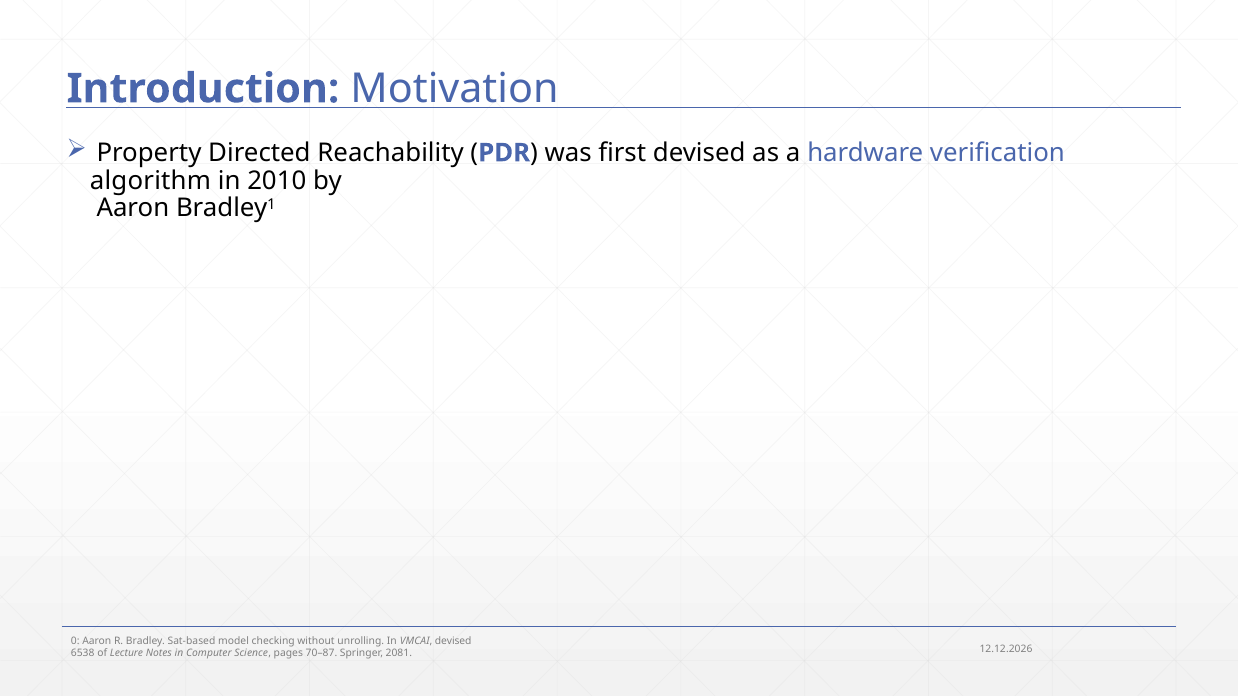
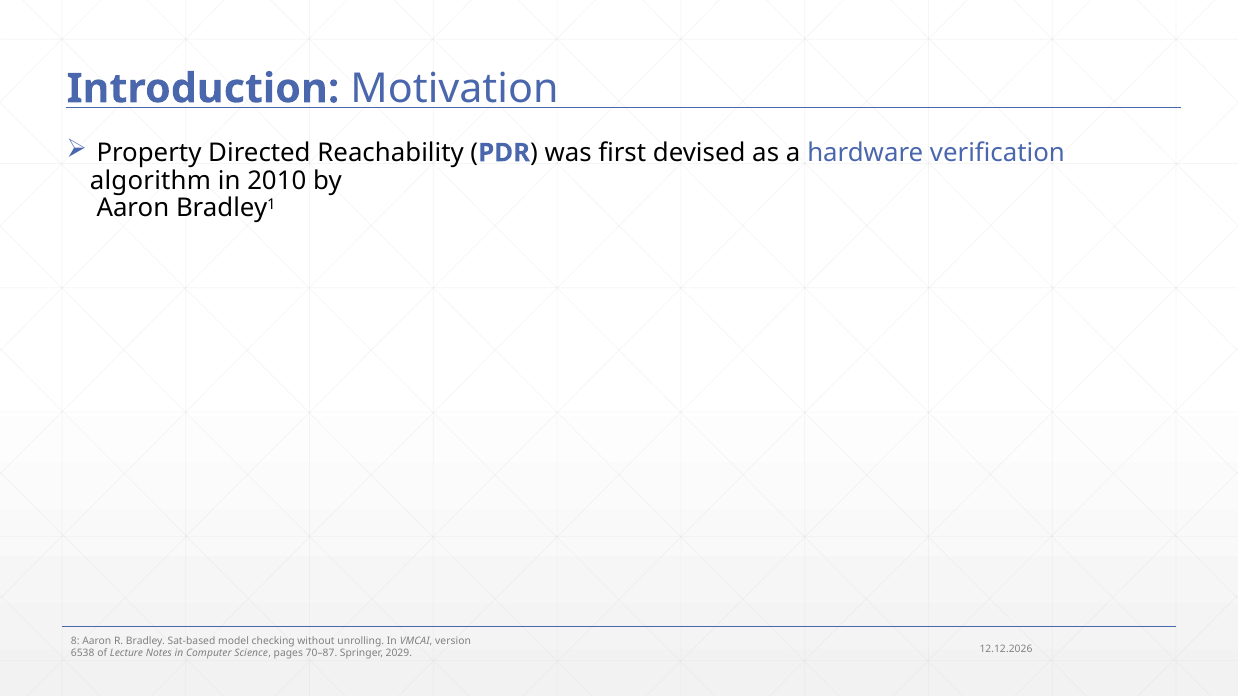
0: 0 -> 8 (75, 641)
VMCAI devised: devised -> version (453, 641)
2081: 2081 -> 2029 (399, 654)
